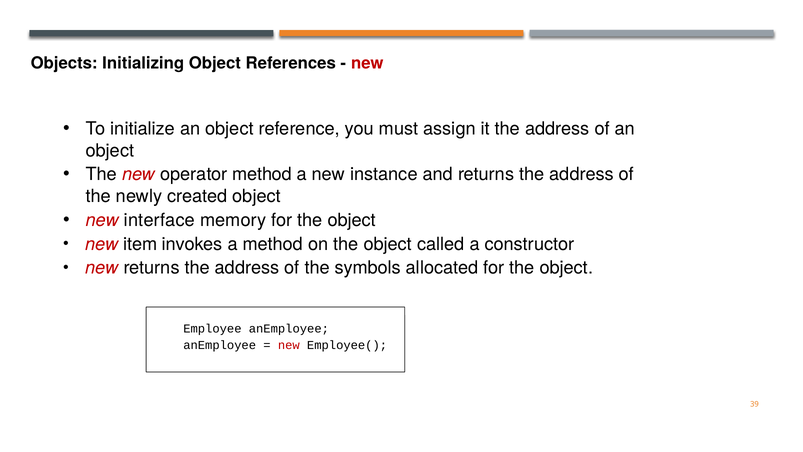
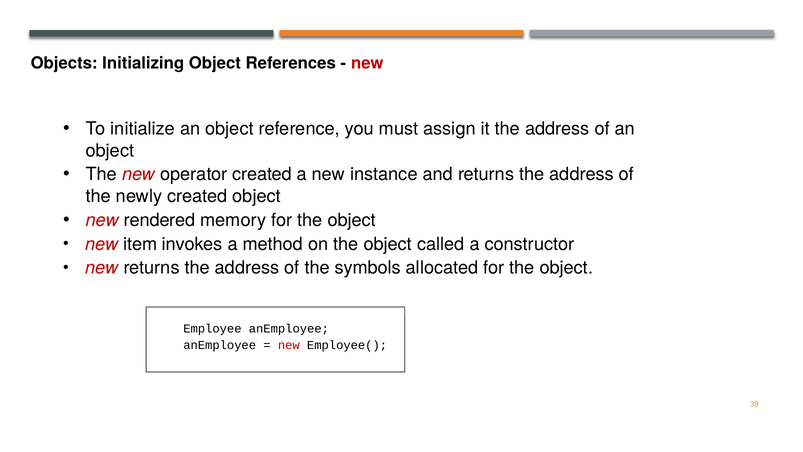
operator method: method -> created (262, 174)
interface: interface -> rendered (160, 220)
